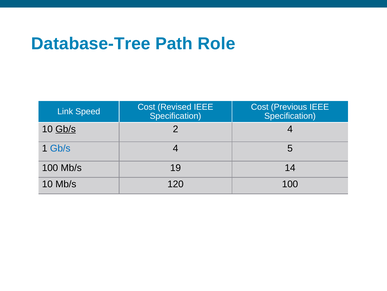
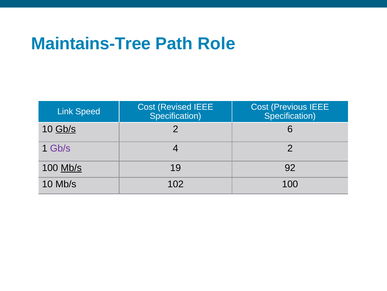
Database-Tree: Database-Tree -> Maintains-Tree (91, 44)
2 4: 4 -> 6 (290, 129)
Gb/s colour: blue -> purple (60, 148)
4 5: 5 -> 2 (290, 148)
Mb/s underline: none -> present (71, 167)
14: 14 -> 92 (290, 167)
120: 120 -> 102 (176, 184)
